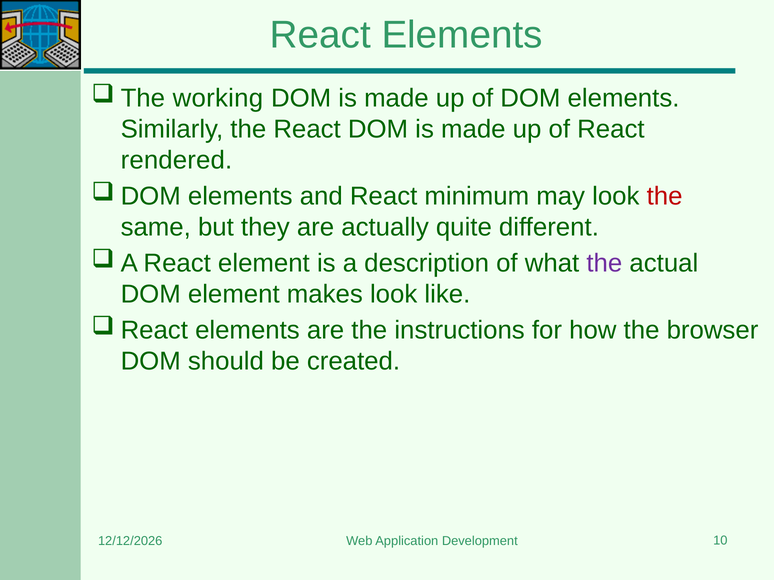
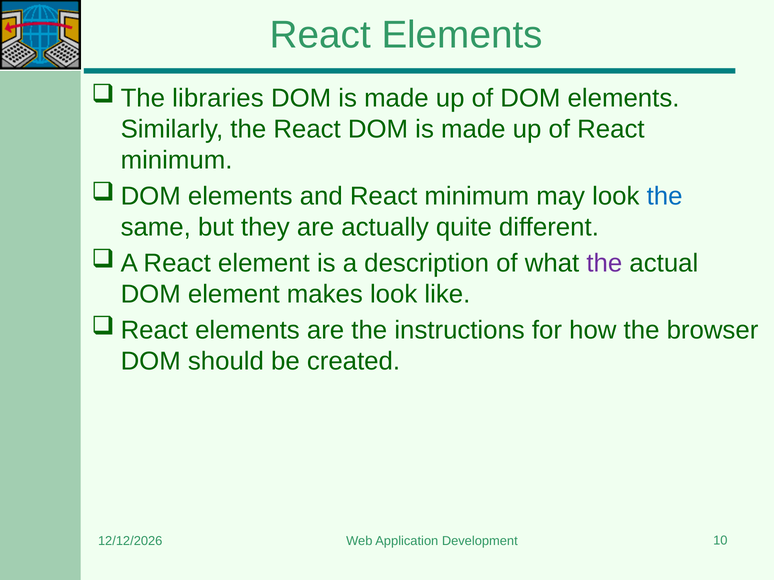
working: working -> libraries (218, 99)
rendered: rendered -> minimum (177, 160)
the colour: red -> blue (665, 197)
